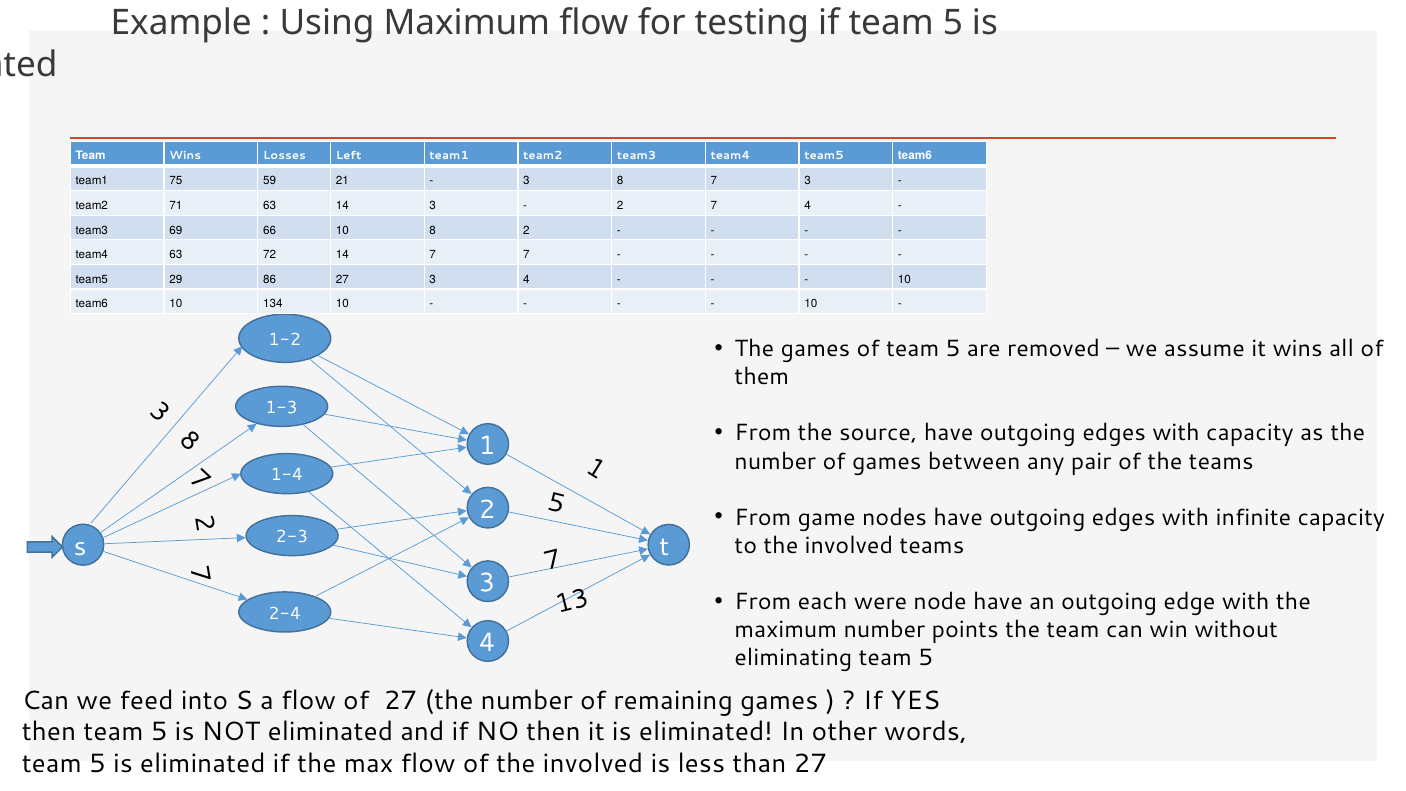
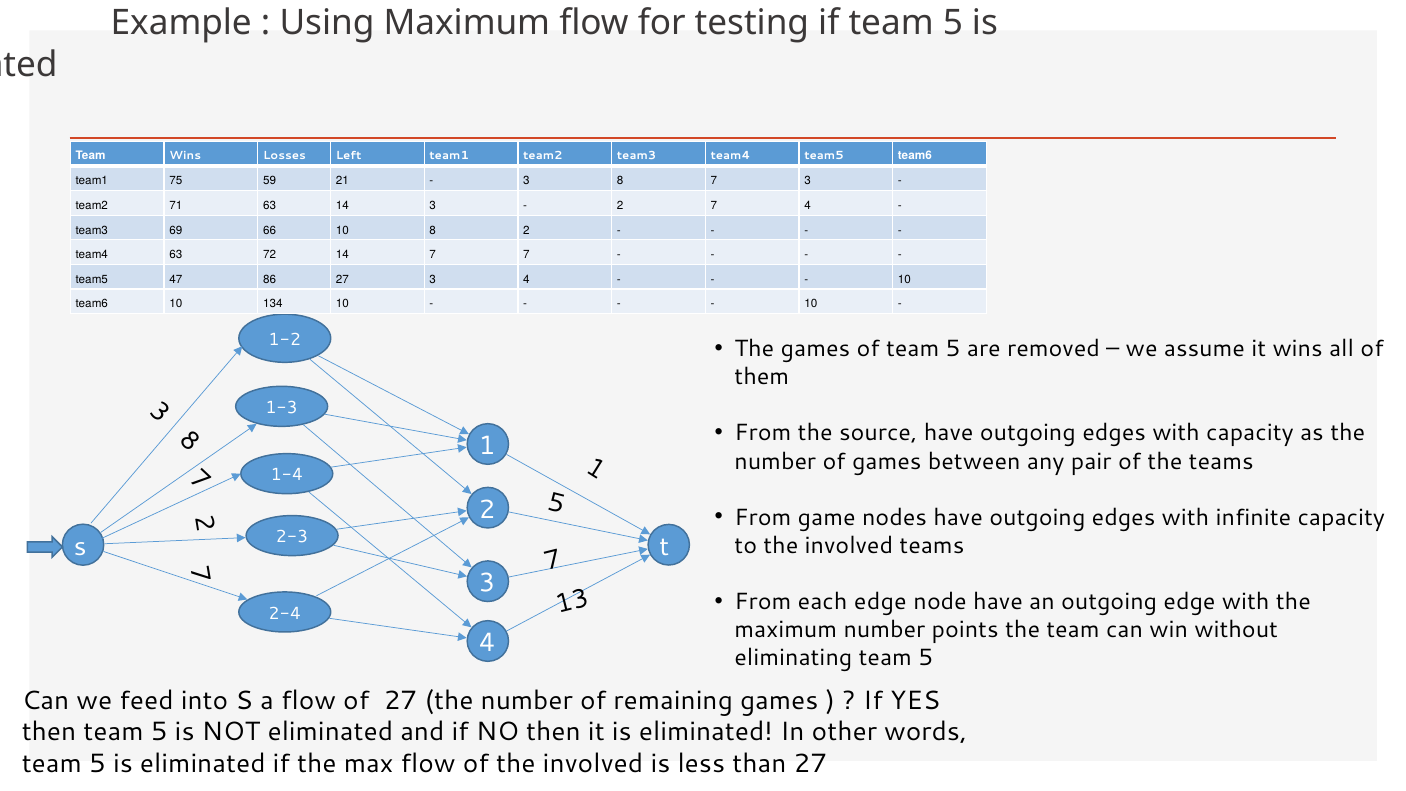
29: 29 -> 47 (176, 279)
each were: were -> edge (880, 602)
